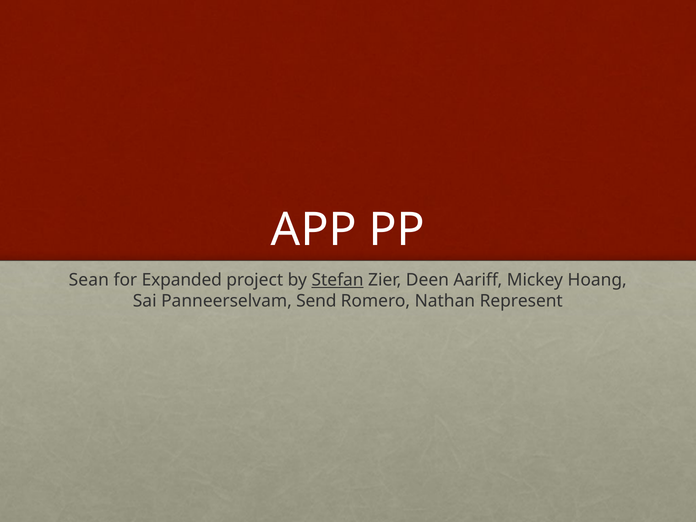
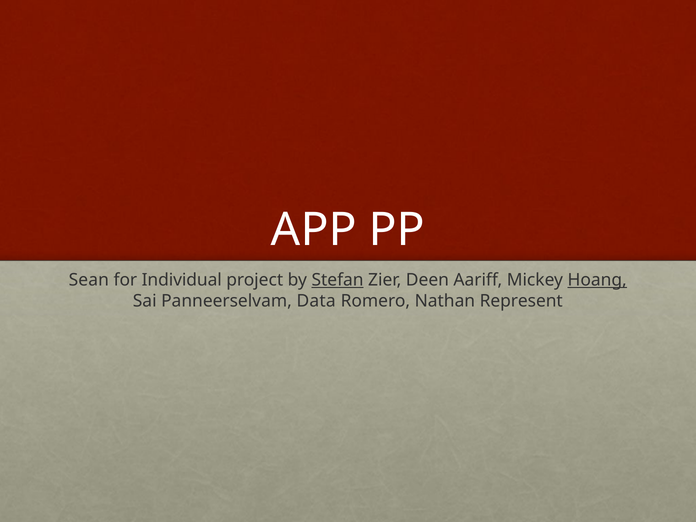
Expanded: Expanded -> Individual (182, 280)
Hoang underline: none -> present (597, 280)
Send: Send -> Data (316, 301)
